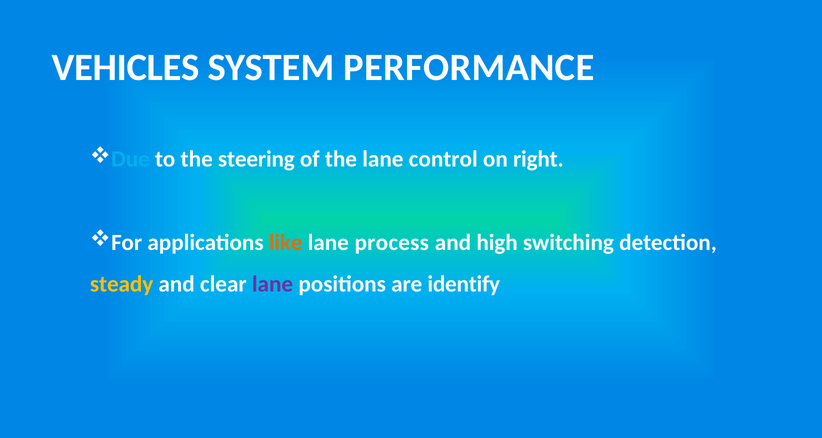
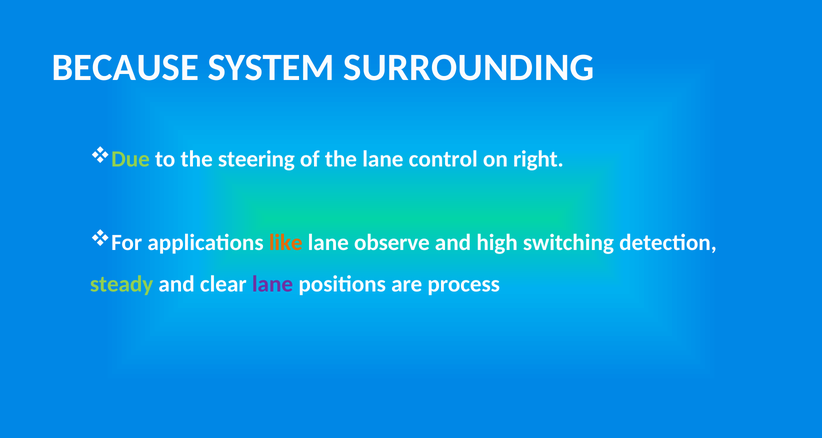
VEHICLES: VEHICLES -> BECAUSE (125, 68)
PERFORMANCE: PERFORMANCE -> SURROUNDING (469, 68)
Due colour: light blue -> light green (131, 159)
process: process -> observe (392, 243)
steady colour: yellow -> light green (122, 285)
identify: identify -> process (464, 285)
